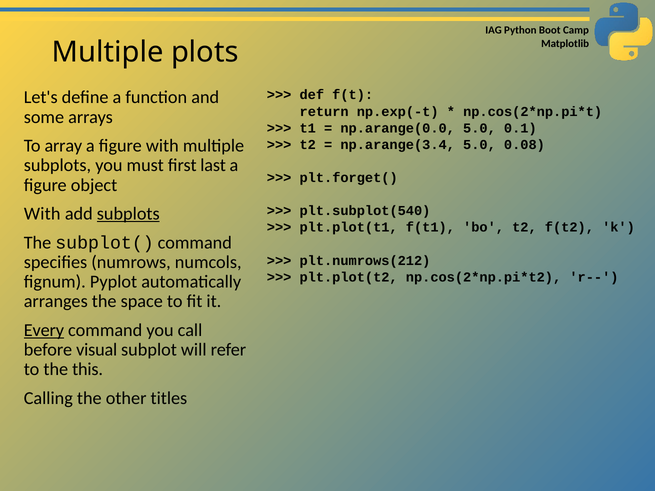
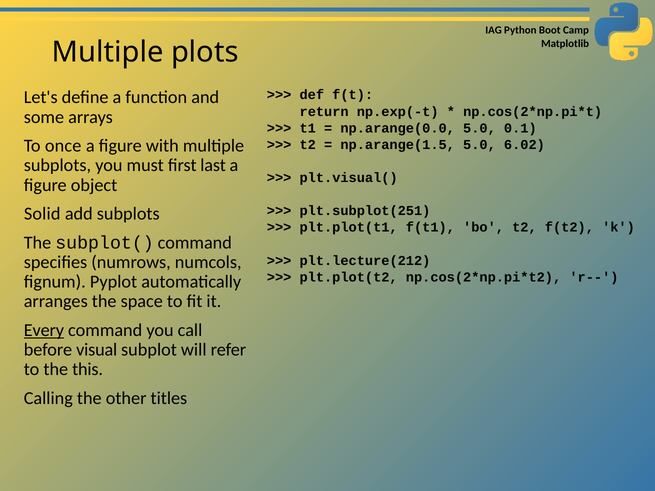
array: array -> once (63, 146)
np.arange(3.4: np.arange(3.4 -> np.arange(1.5 (398, 145)
0.08: 0.08 -> 6.02 (524, 145)
plt.forget(: plt.forget( -> plt.visual( (349, 178)
plt.subplot(540: plt.subplot(540 -> plt.subplot(251 (365, 211)
With: With -> Solid (42, 214)
subplots underline: present -> none (128, 214)
plt.numrows(212: plt.numrows(212 -> plt.lecture(212 (365, 261)
